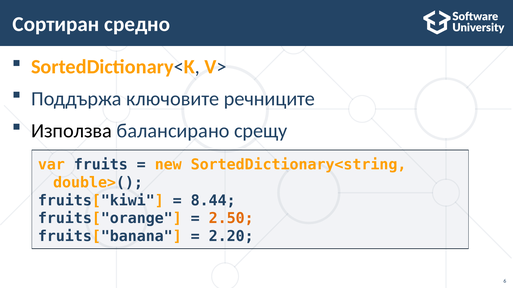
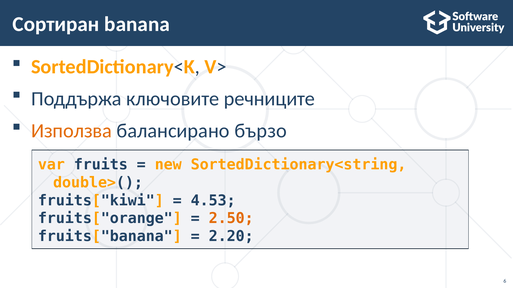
средно: средно -> banana (137, 24)
Използва colour: black -> orange (72, 131)
срещу: срещу -> бързо (261, 131)
8.44: 8.44 -> 4.53 (213, 201)
